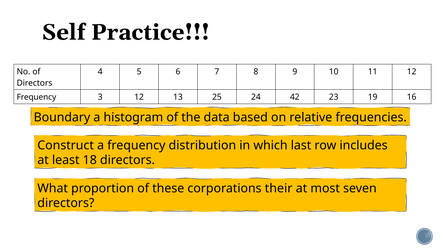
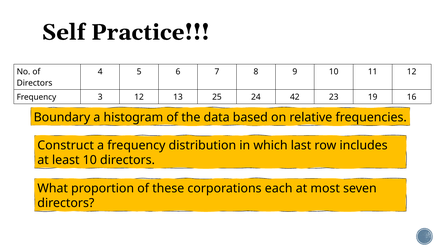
least 18: 18 -> 10 (90, 160)
their: their -> each (279, 188)
